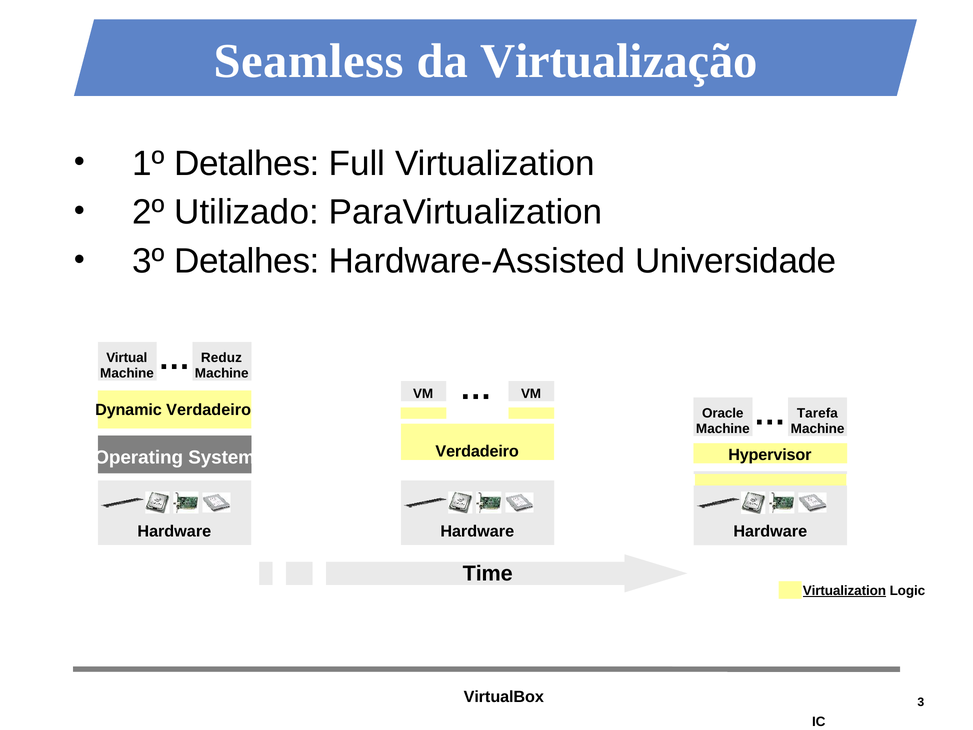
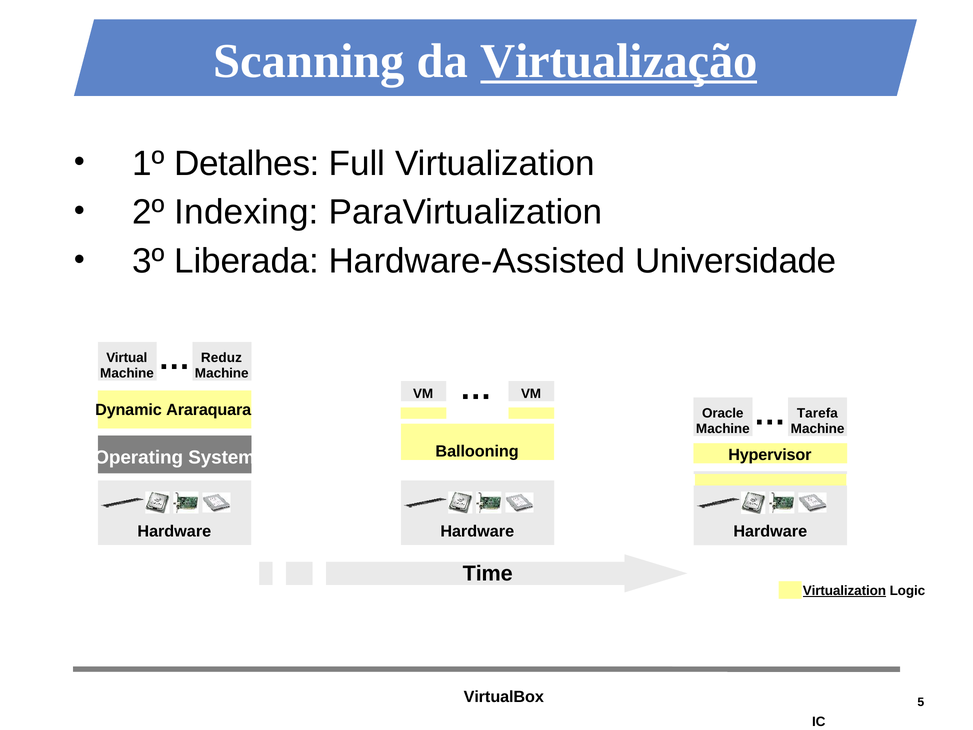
Seamless: Seamless -> Scanning (309, 61)
Virtualização underline: none -> present (619, 61)
Utilizado: Utilizado -> Indexing (246, 212)
3º Detalhes: Detalhes -> Liberada (247, 261)
Dynamic Verdadeiro: Verdadeiro -> Araraquara (209, 410)
Verdadeiro: Verdadeiro -> Ballooning (477, 451)
3: 3 -> 5 (921, 702)
